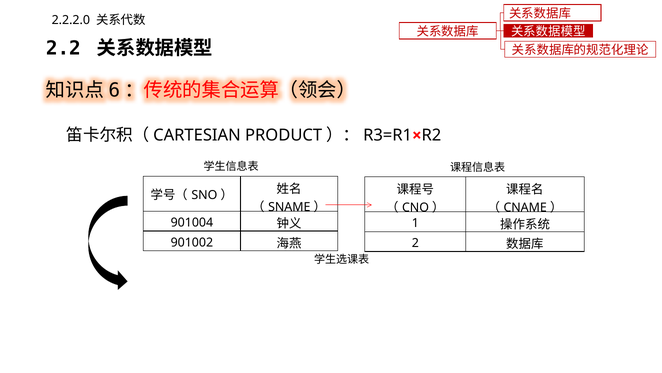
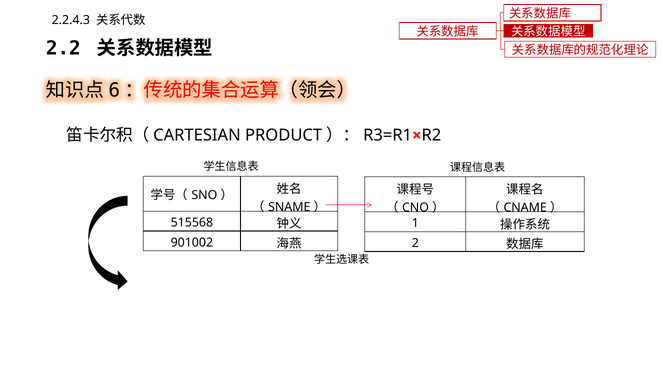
2.2.2.0: 2.2.2.0 -> 2.2.4.3 (71, 20)
901004: 901004 -> 515568 (192, 222)
